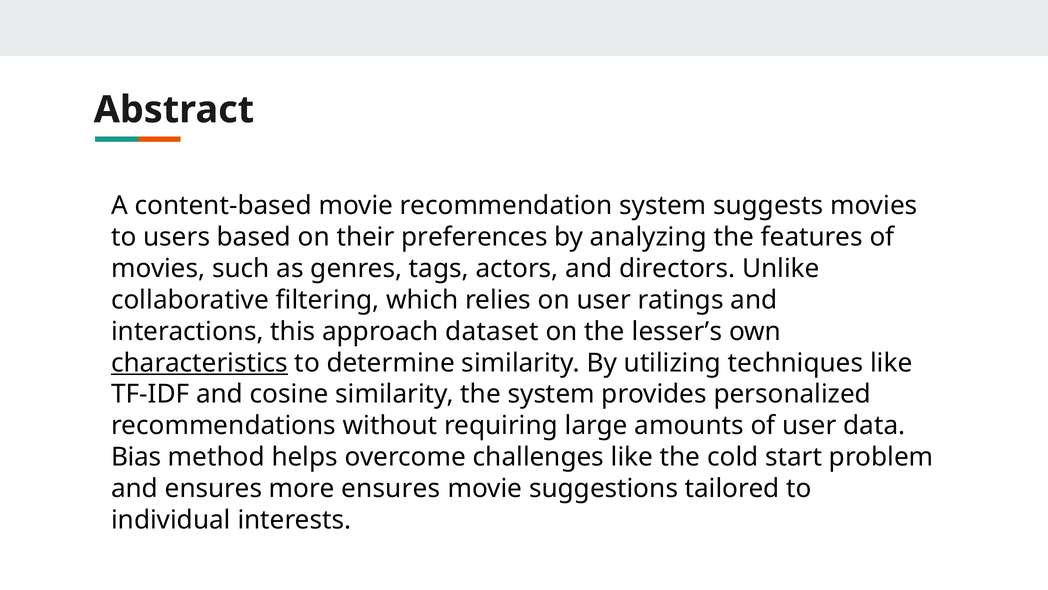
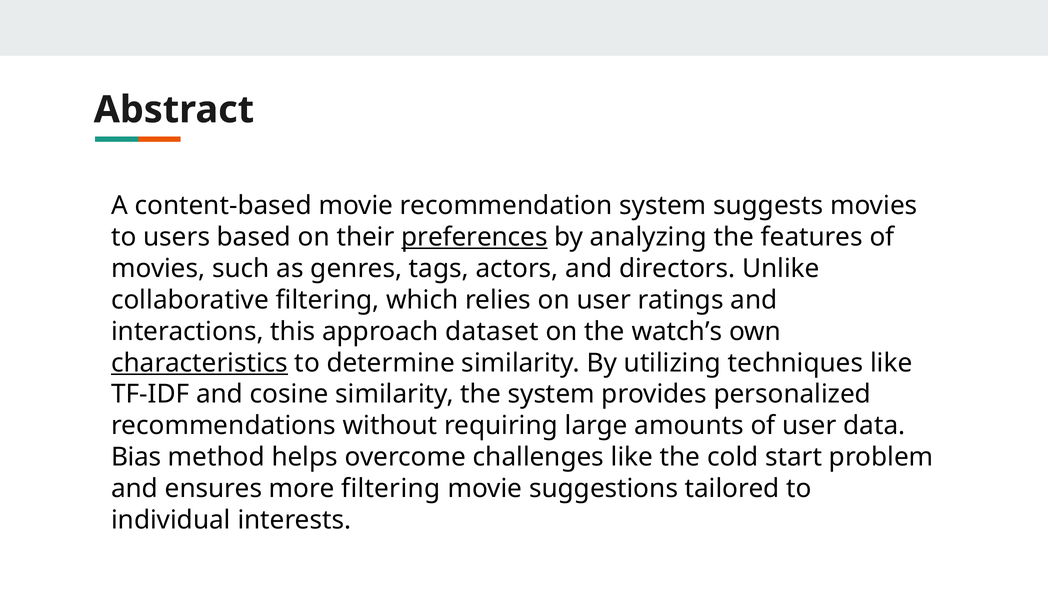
preferences underline: none -> present (474, 237)
lesser’s: lesser’s -> watch’s (677, 332)
more ensures: ensures -> filtering (391, 489)
